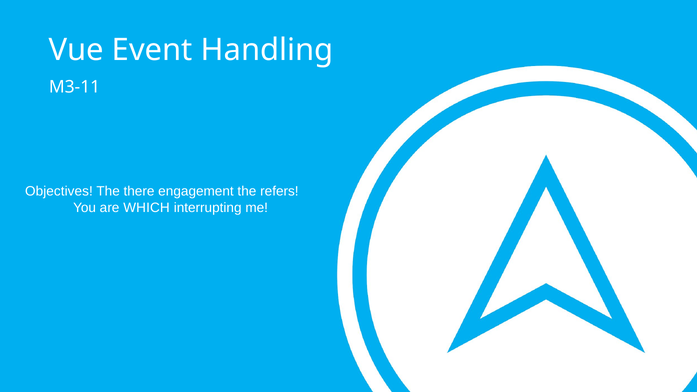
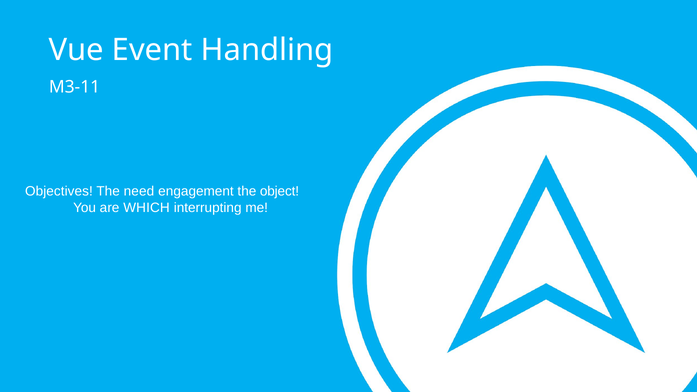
there: there -> need (139, 192)
refers: refers -> object (279, 192)
